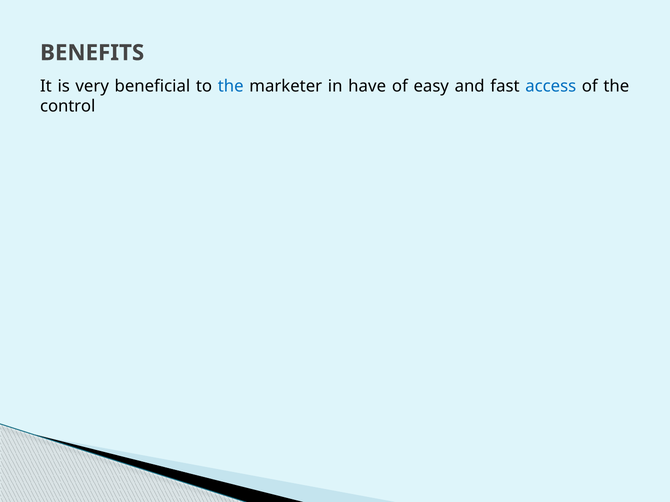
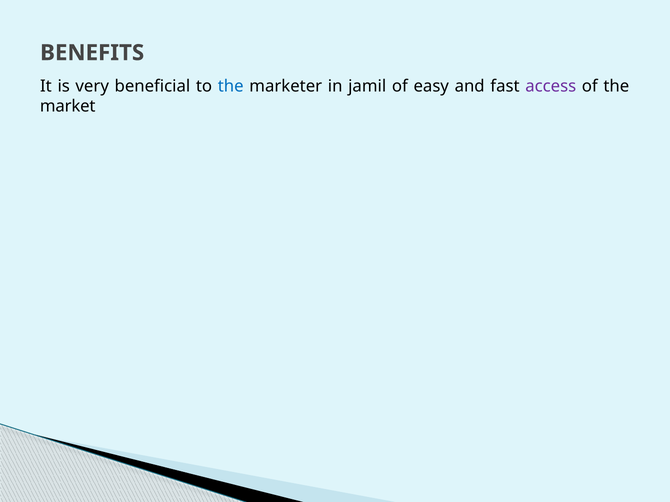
have: have -> jamil (367, 86)
access colour: blue -> purple (551, 86)
control: control -> market (68, 106)
